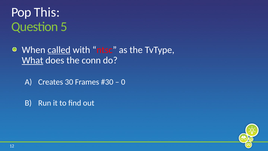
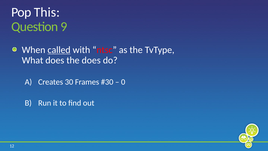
5: 5 -> 9 (64, 27)
What underline: present -> none (33, 60)
the conn: conn -> does (91, 60)
